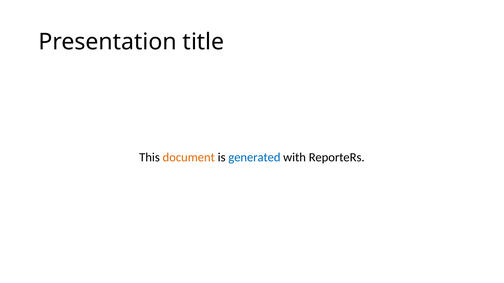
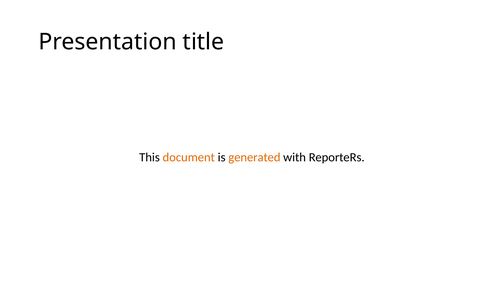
generated colour: blue -> orange (254, 158)
